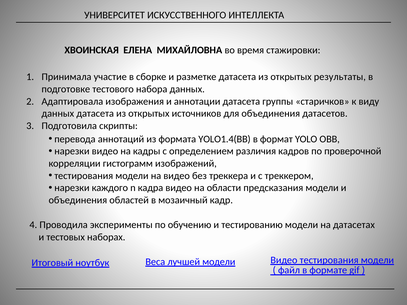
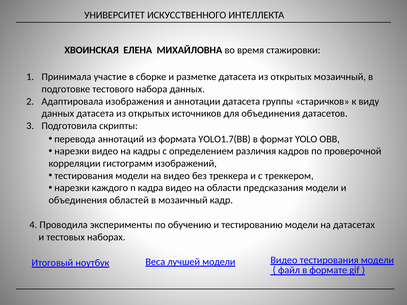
открытых результаты: результаты -> мозаичный (340, 77)
YOLO1.4(BB: YOLO1.4(BB -> YOLO1.7(BB (225, 139)
